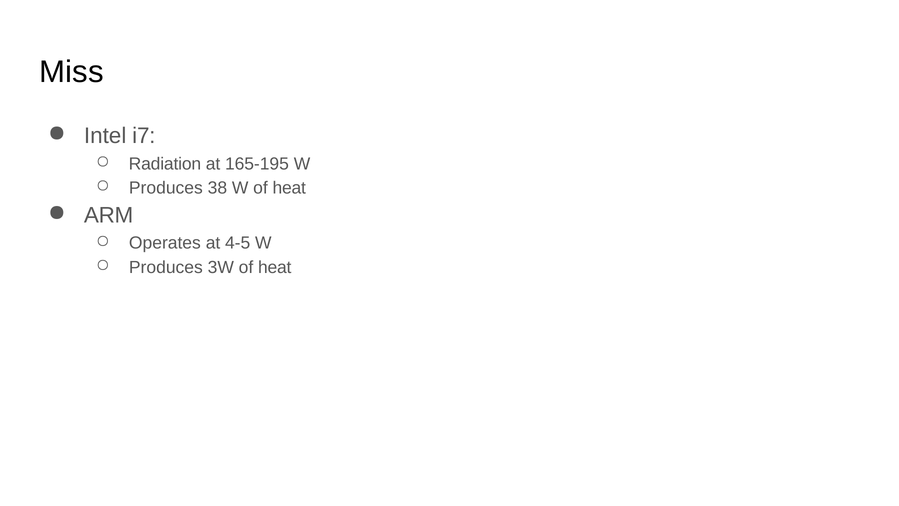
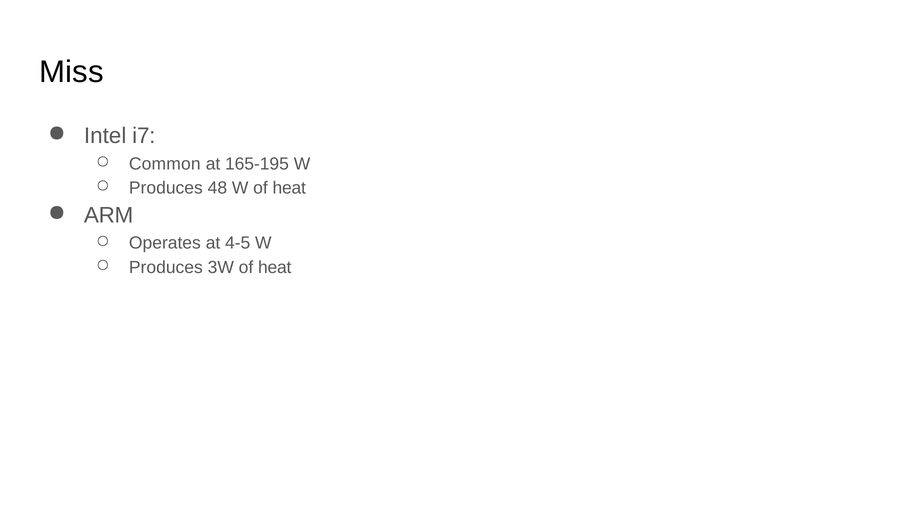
Radiation: Radiation -> Common (165, 164)
38: 38 -> 48 (217, 188)
